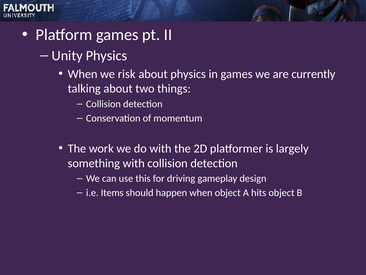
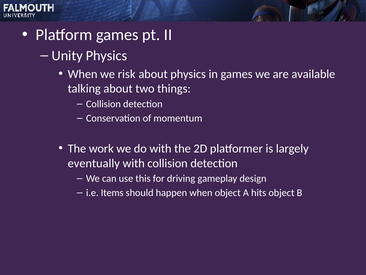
currently: currently -> available (313, 74)
something: something -> eventually (94, 163)
